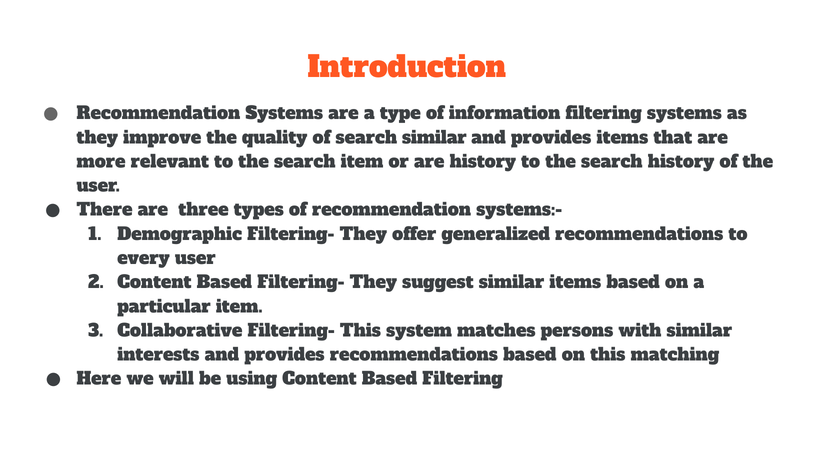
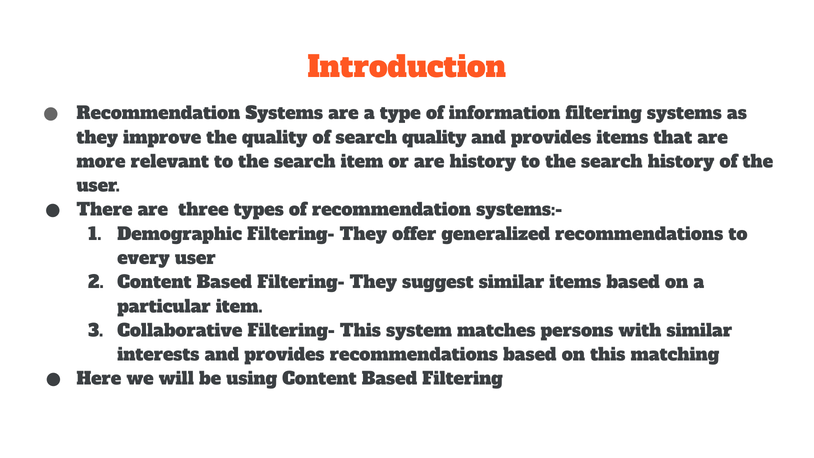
search similar: similar -> quality (434, 138)
